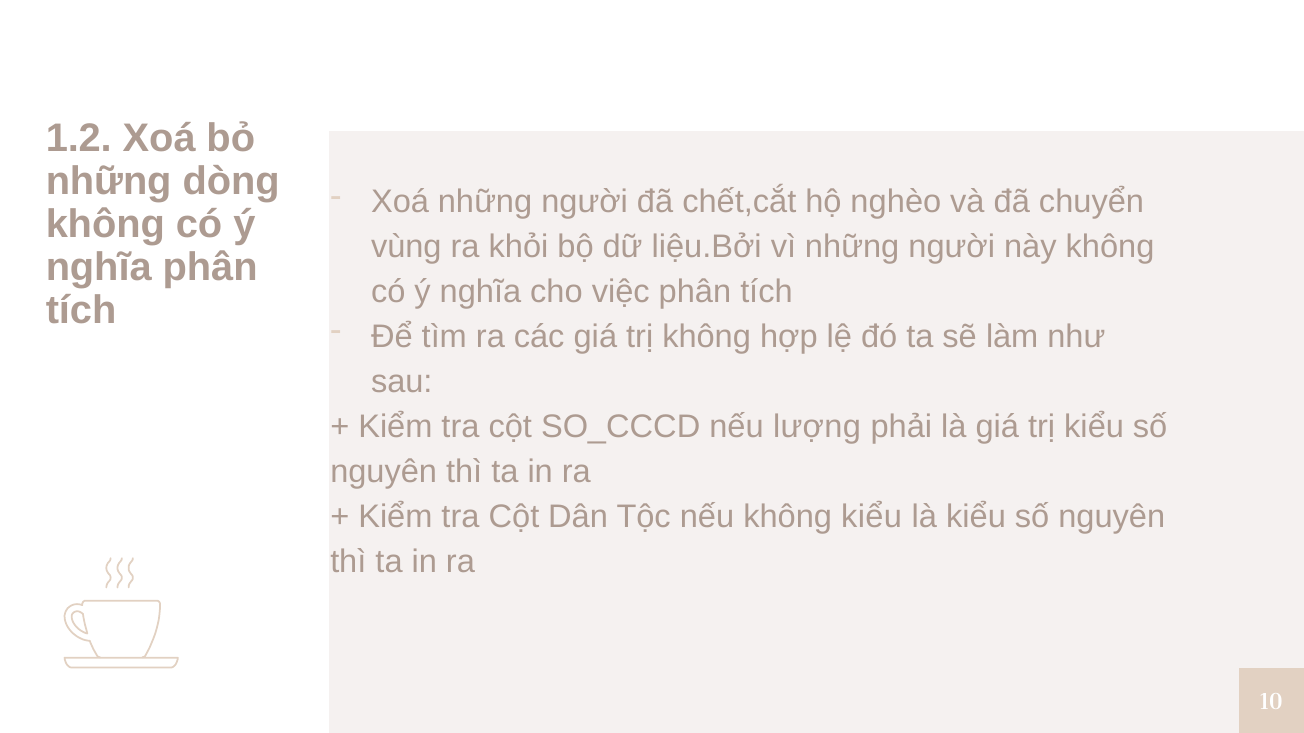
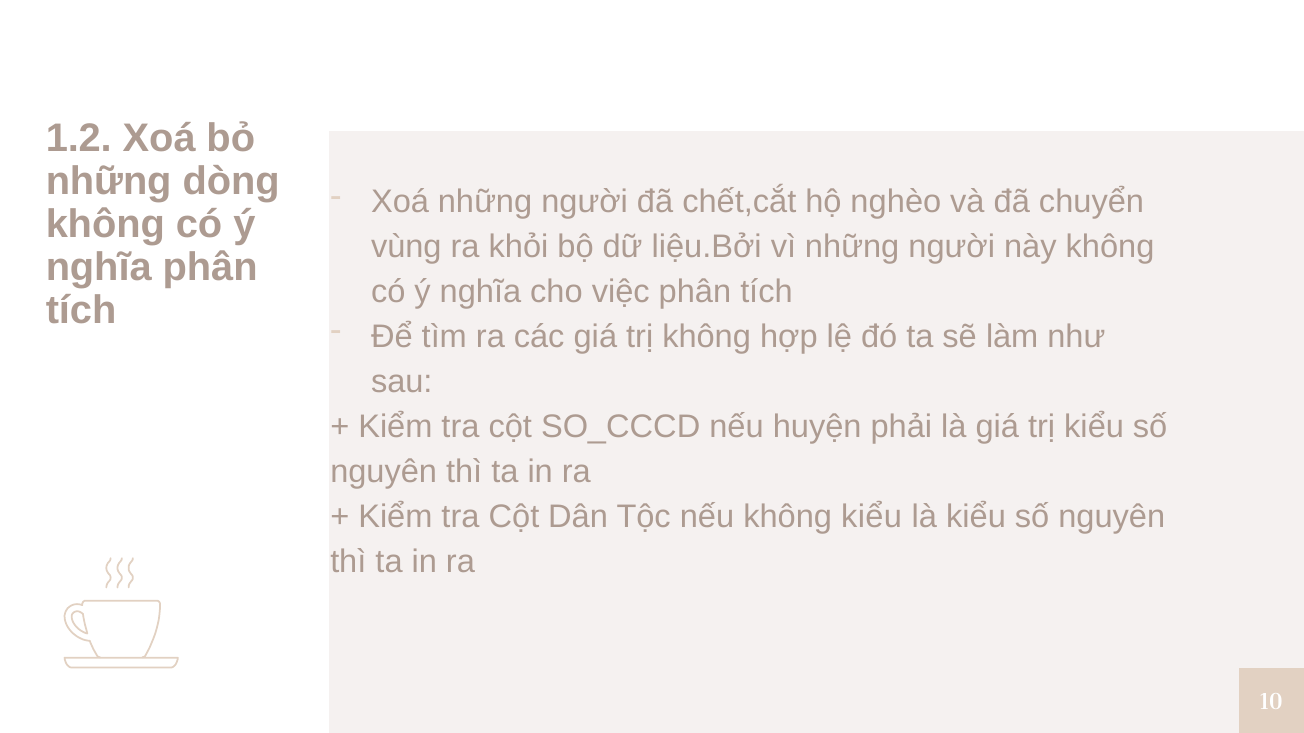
lượng: lượng -> huyện (817, 427)
